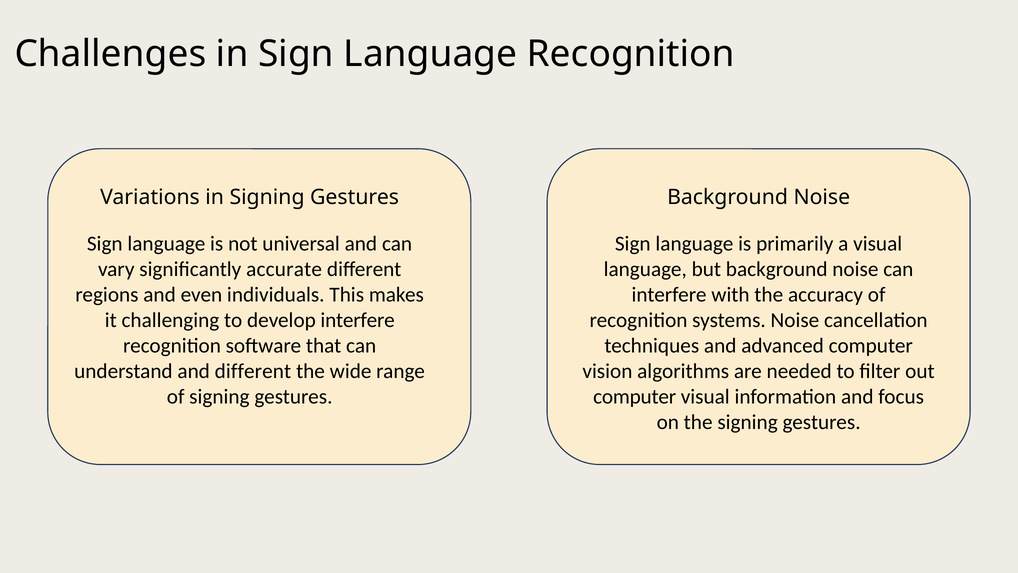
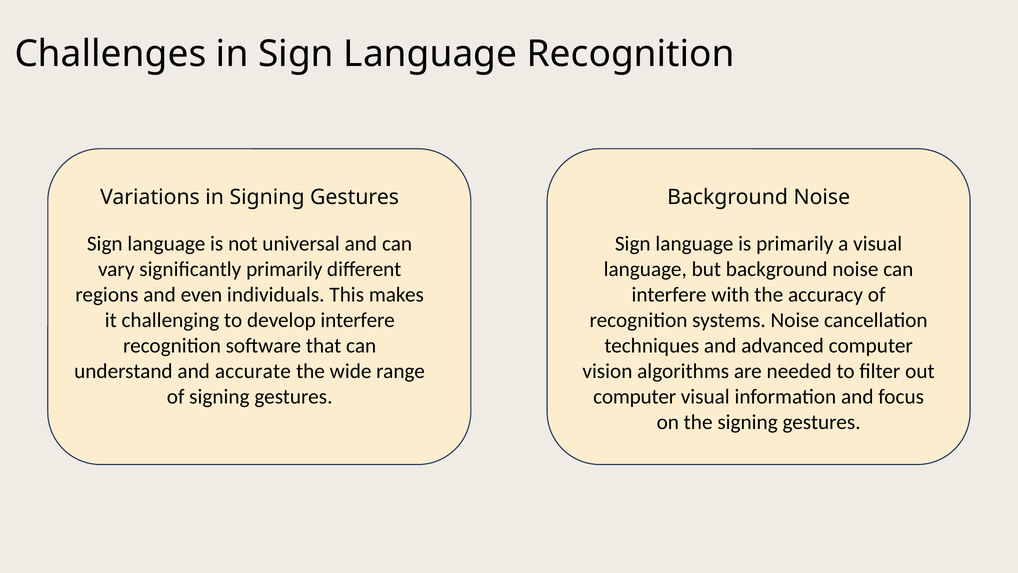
significantly accurate: accurate -> primarily (284, 269)
and different: different -> accurate (253, 371)
